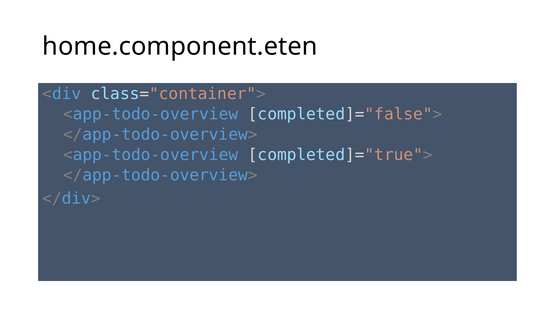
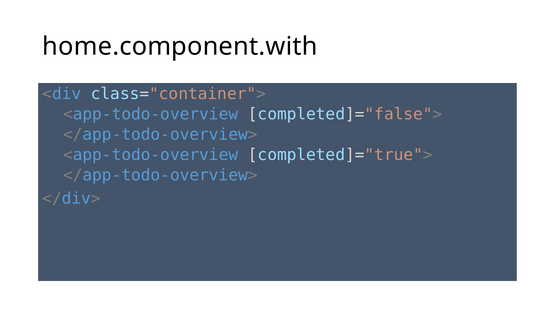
home.component.eten: home.component.eten -> home.component.with (180, 47)
